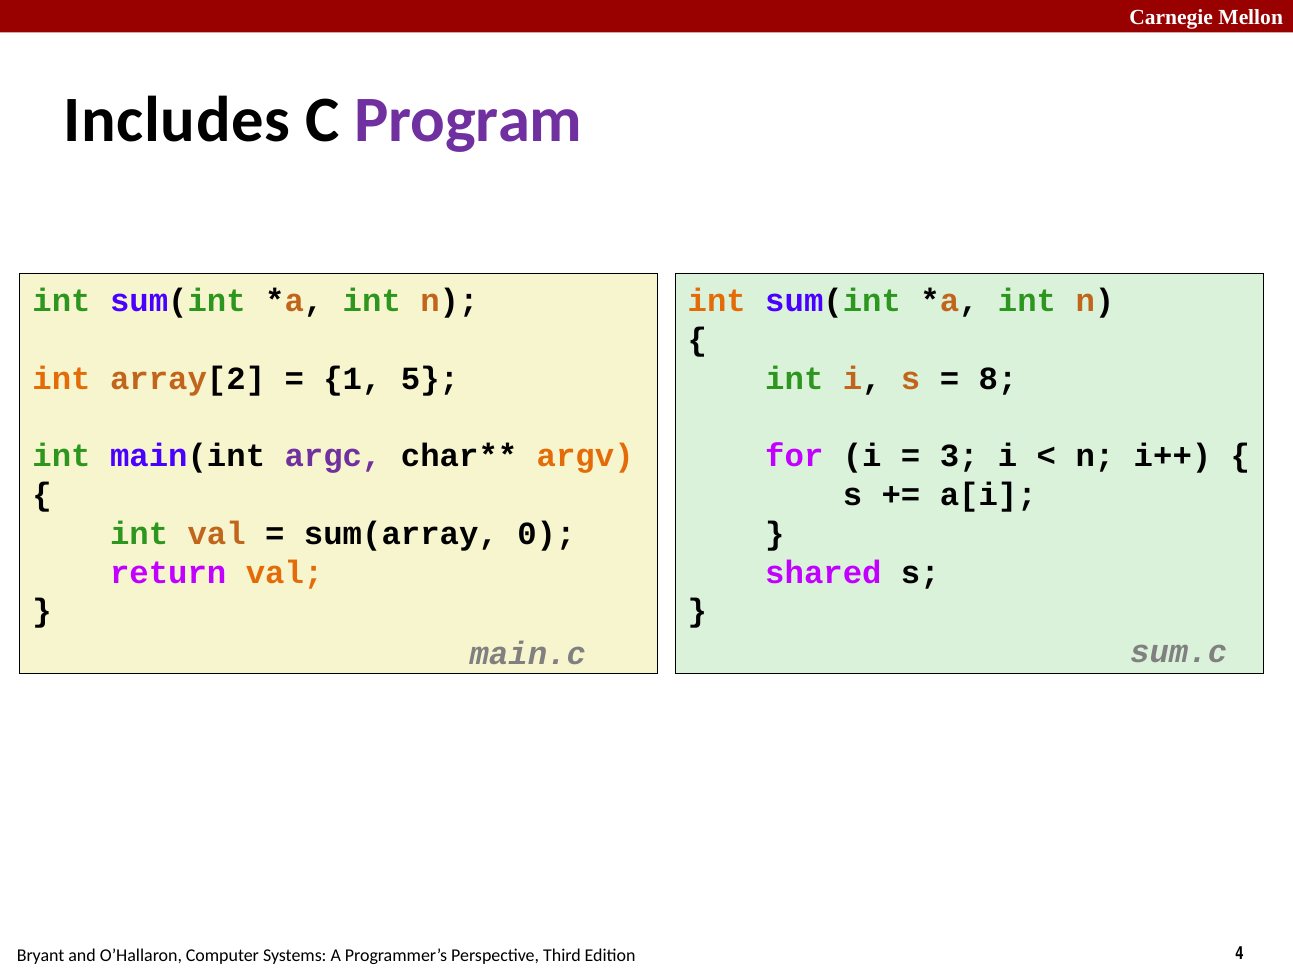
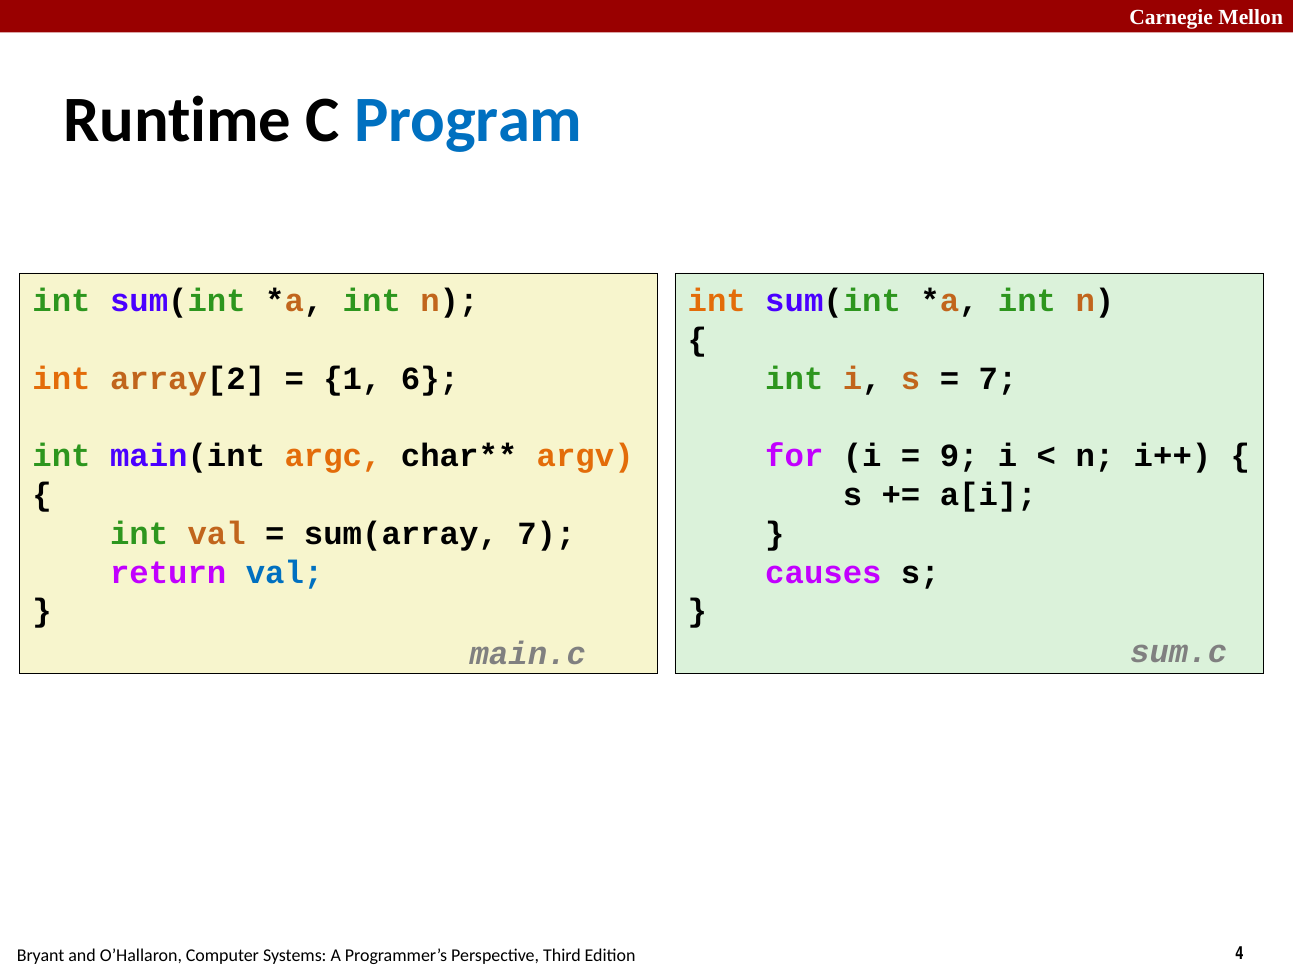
Includes: Includes -> Runtime (177, 120)
Program colour: purple -> blue (468, 120)
5: 5 -> 6 (430, 378)
8: 8 -> 7 (998, 378)
argc colour: purple -> orange (333, 456)
3: 3 -> 9 (959, 456)
sum(array 0: 0 -> 7 (546, 533)
val colour: orange -> blue (285, 572)
shared: shared -> causes (823, 572)
